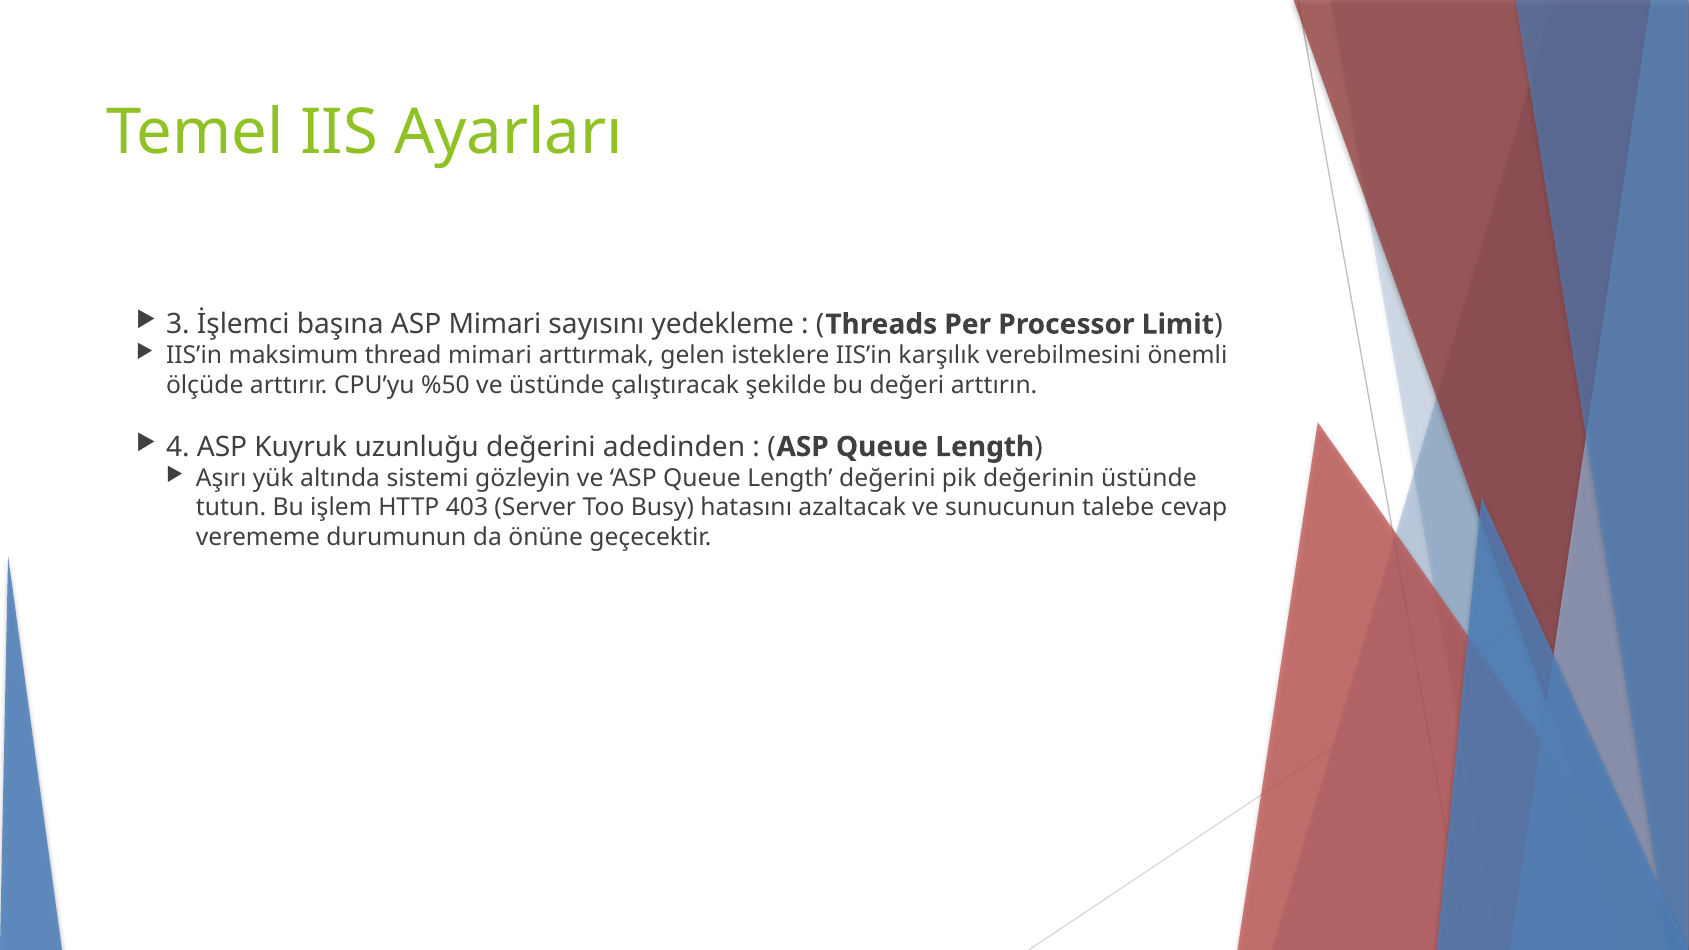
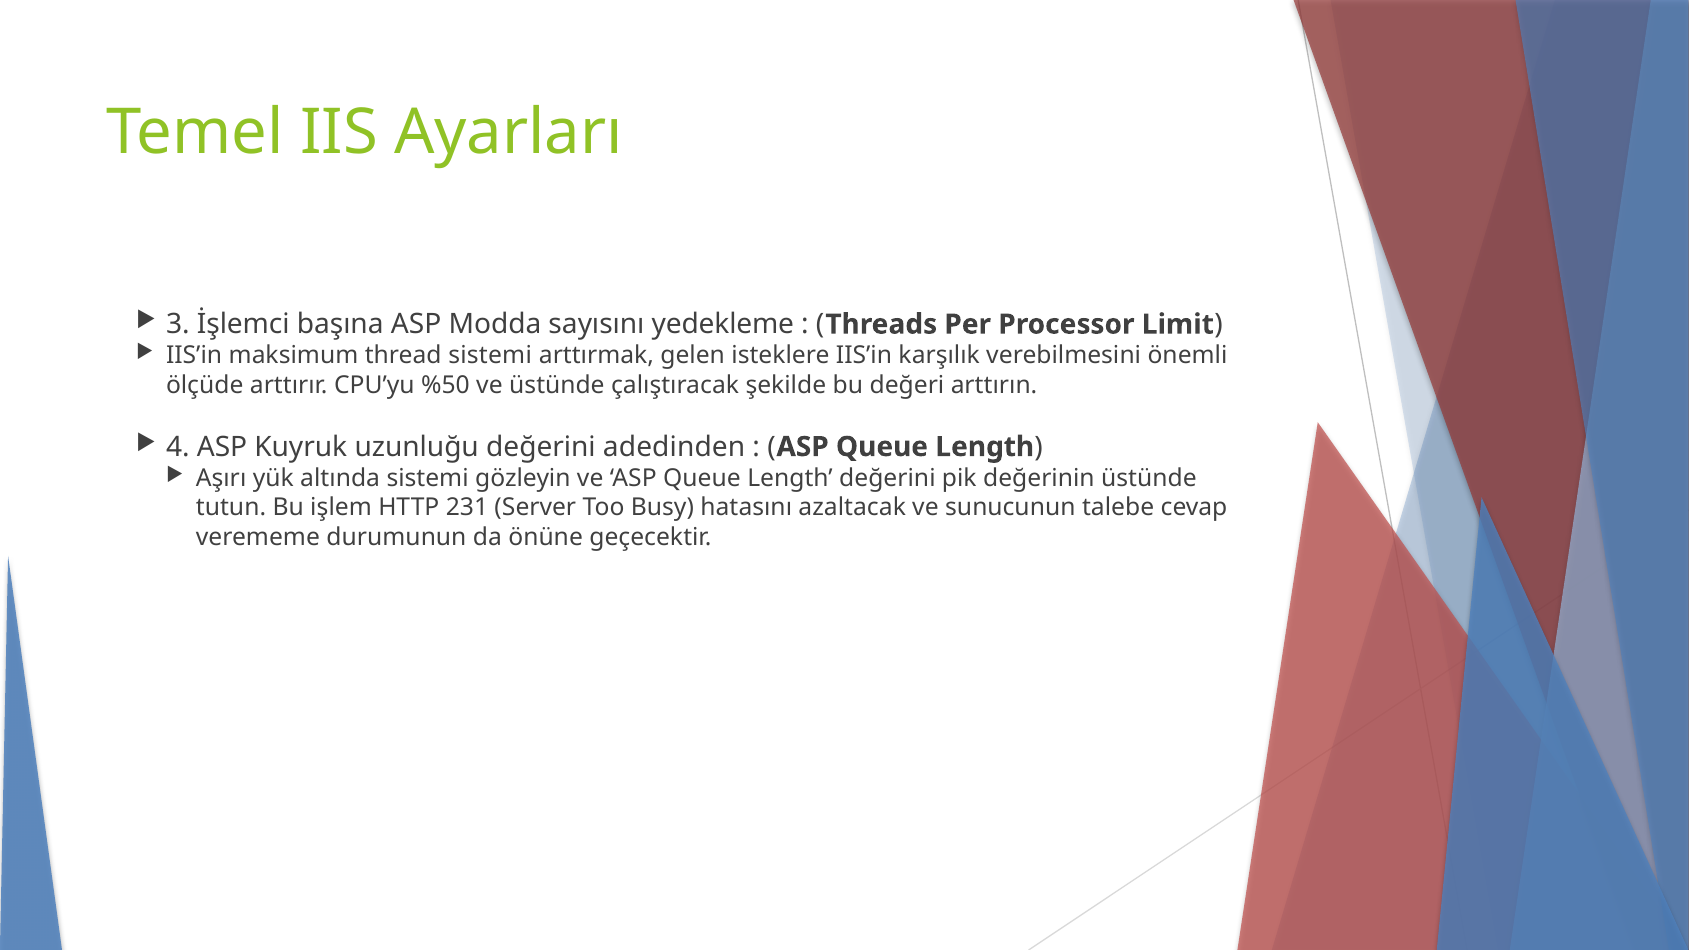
ASP Mimari: Mimari -> Modda (495, 324)
thread mimari: mimari -> sistemi (490, 356)
403: 403 -> 231 (467, 508)
